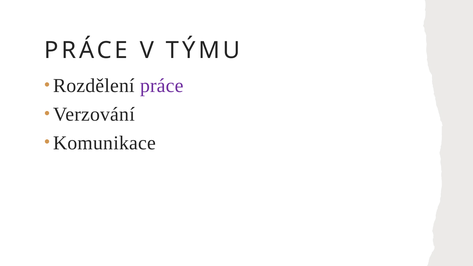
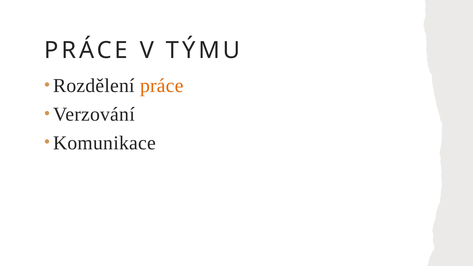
práce colour: purple -> orange (162, 86)
